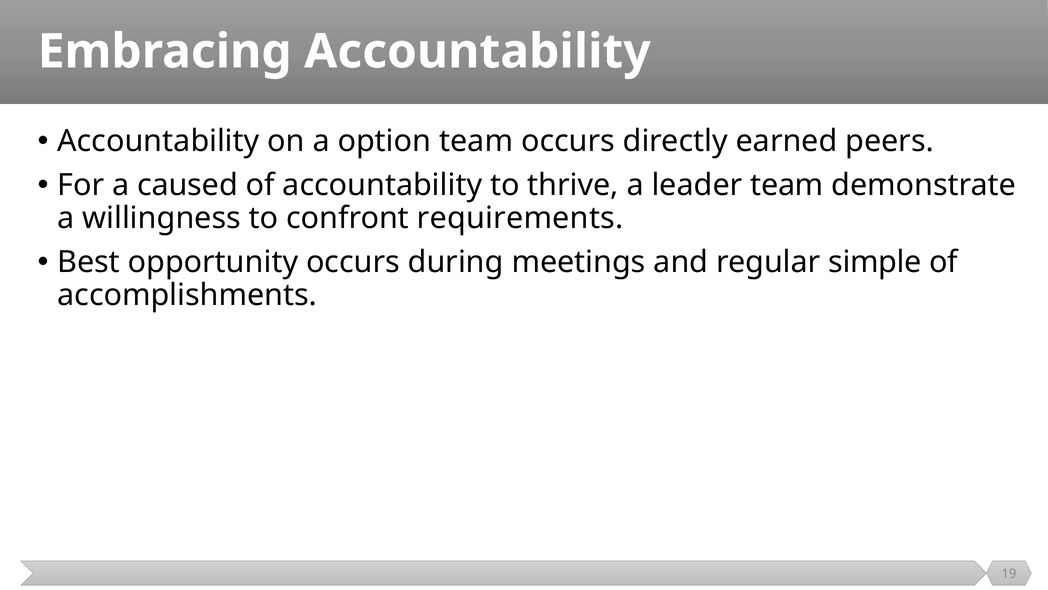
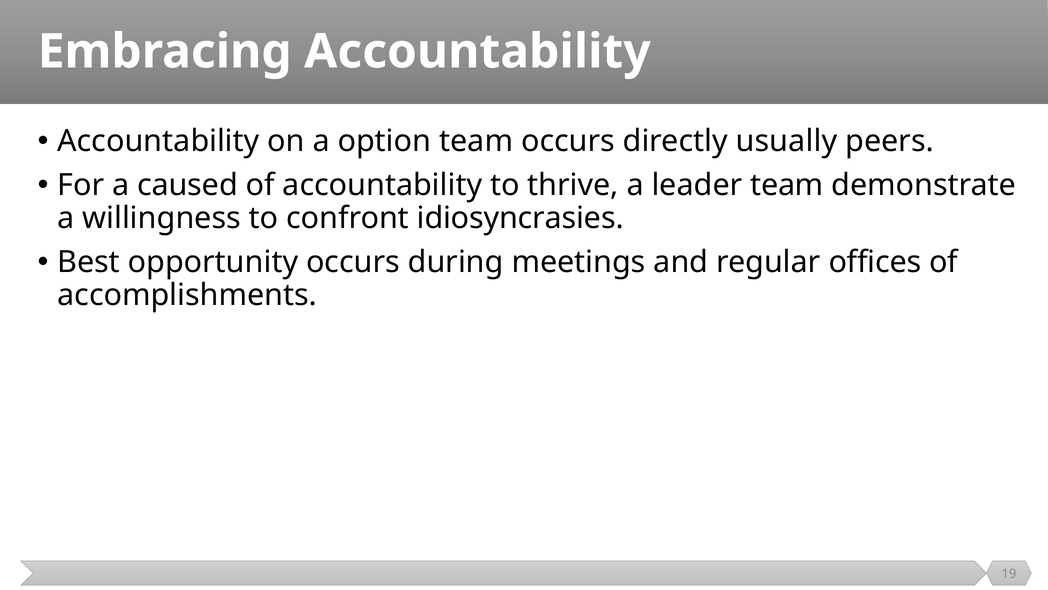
earned: earned -> usually (786, 141)
requirements: requirements -> idiosyncrasies (520, 218)
simple: simple -> offices (875, 262)
